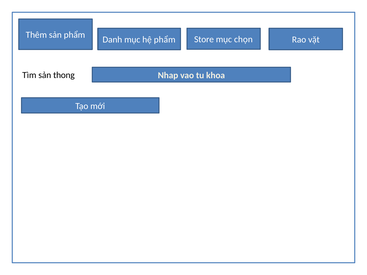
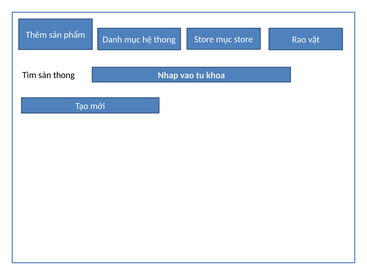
mục chọn: chọn -> store (243, 39)
hệ phẩm: phẩm -> thong (165, 40)
